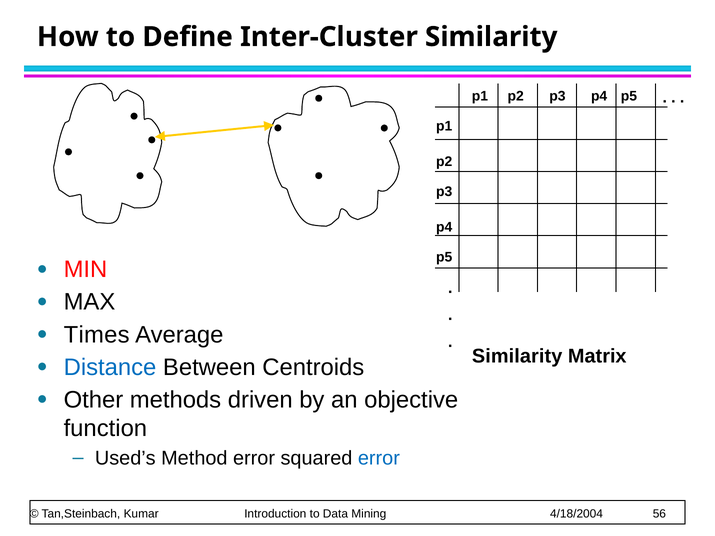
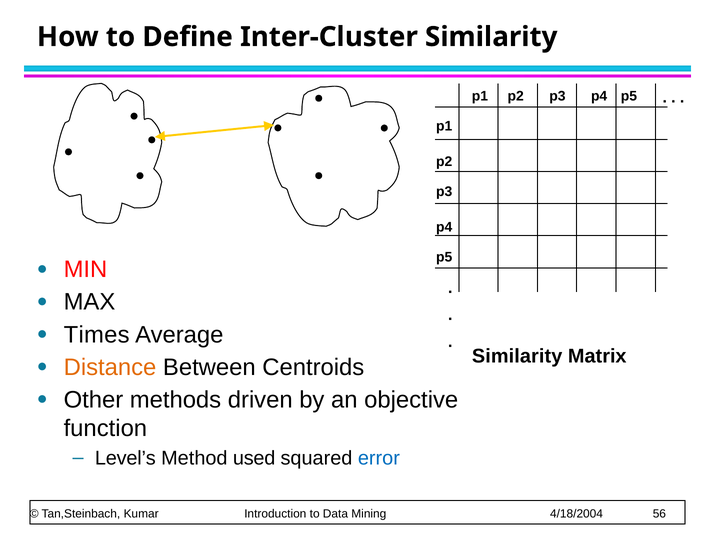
Distance colour: blue -> orange (110, 367)
Used’s: Used’s -> Level’s (125, 458)
Method error: error -> used (254, 458)
